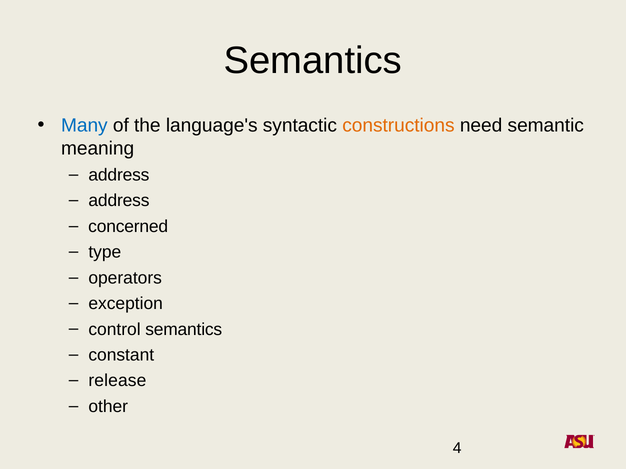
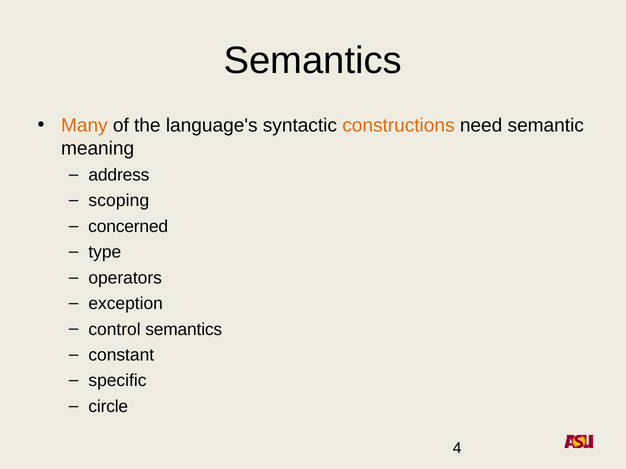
Many colour: blue -> orange (84, 125)
address: address -> scoping (119, 201)
release: release -> specific (117, 381)
other: other -> circle (108, 407)
